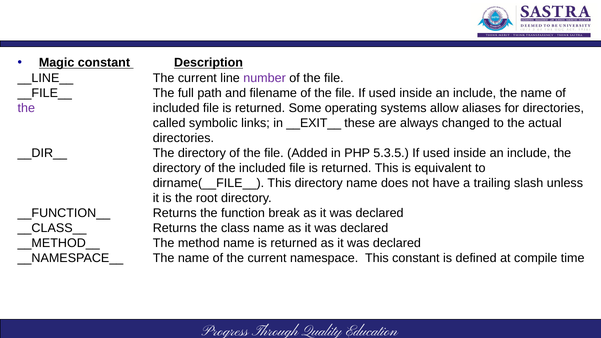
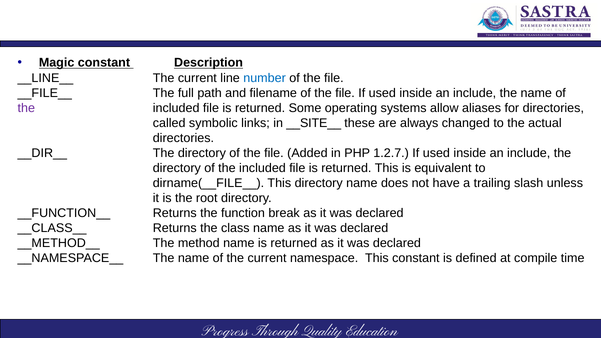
number colour: purple -> blue (265, 78)
__EXIT__: __EXIT__ -> __SITE__ (314, 123)
5.3.5: 5.3.5 -> 1.2.7 (391, 153)
